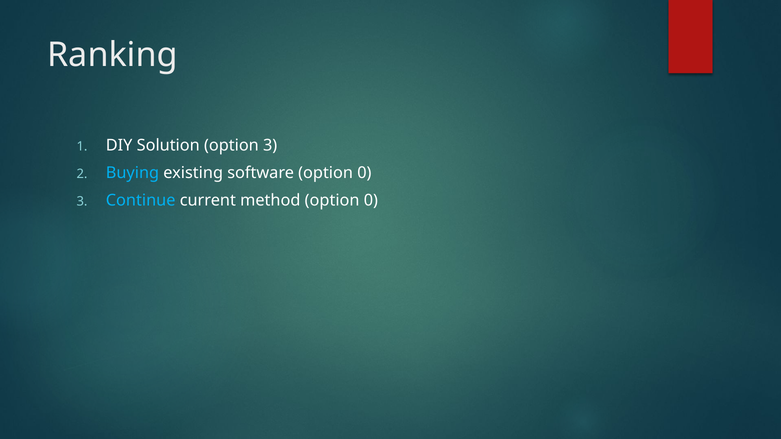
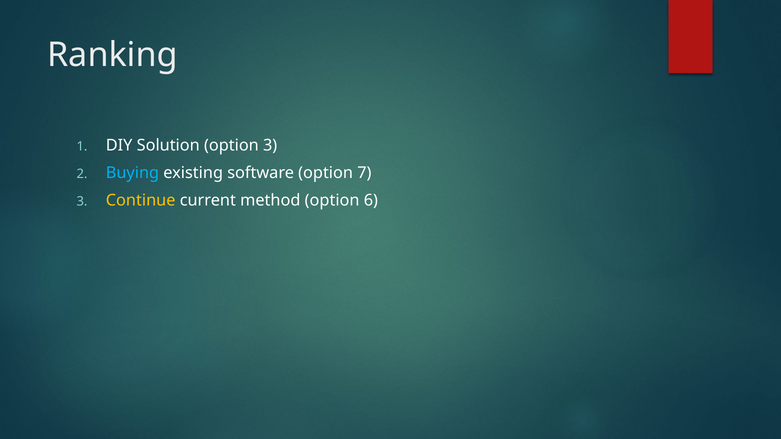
software option 0: 0 -> 7 (364, 173)
Continue colour: light blue -> yellow (141, 201)
method option 0: 0 -> 6 (371, 201)
